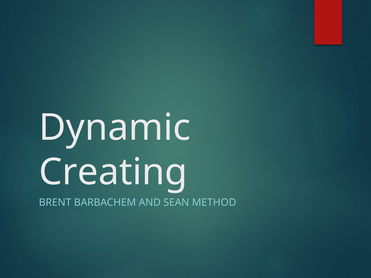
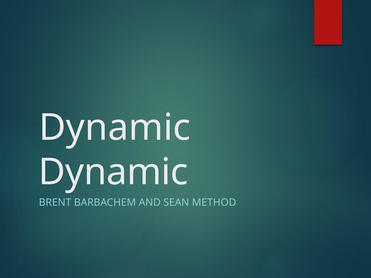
Creating: Creating -> Dynamic (113, 172)
